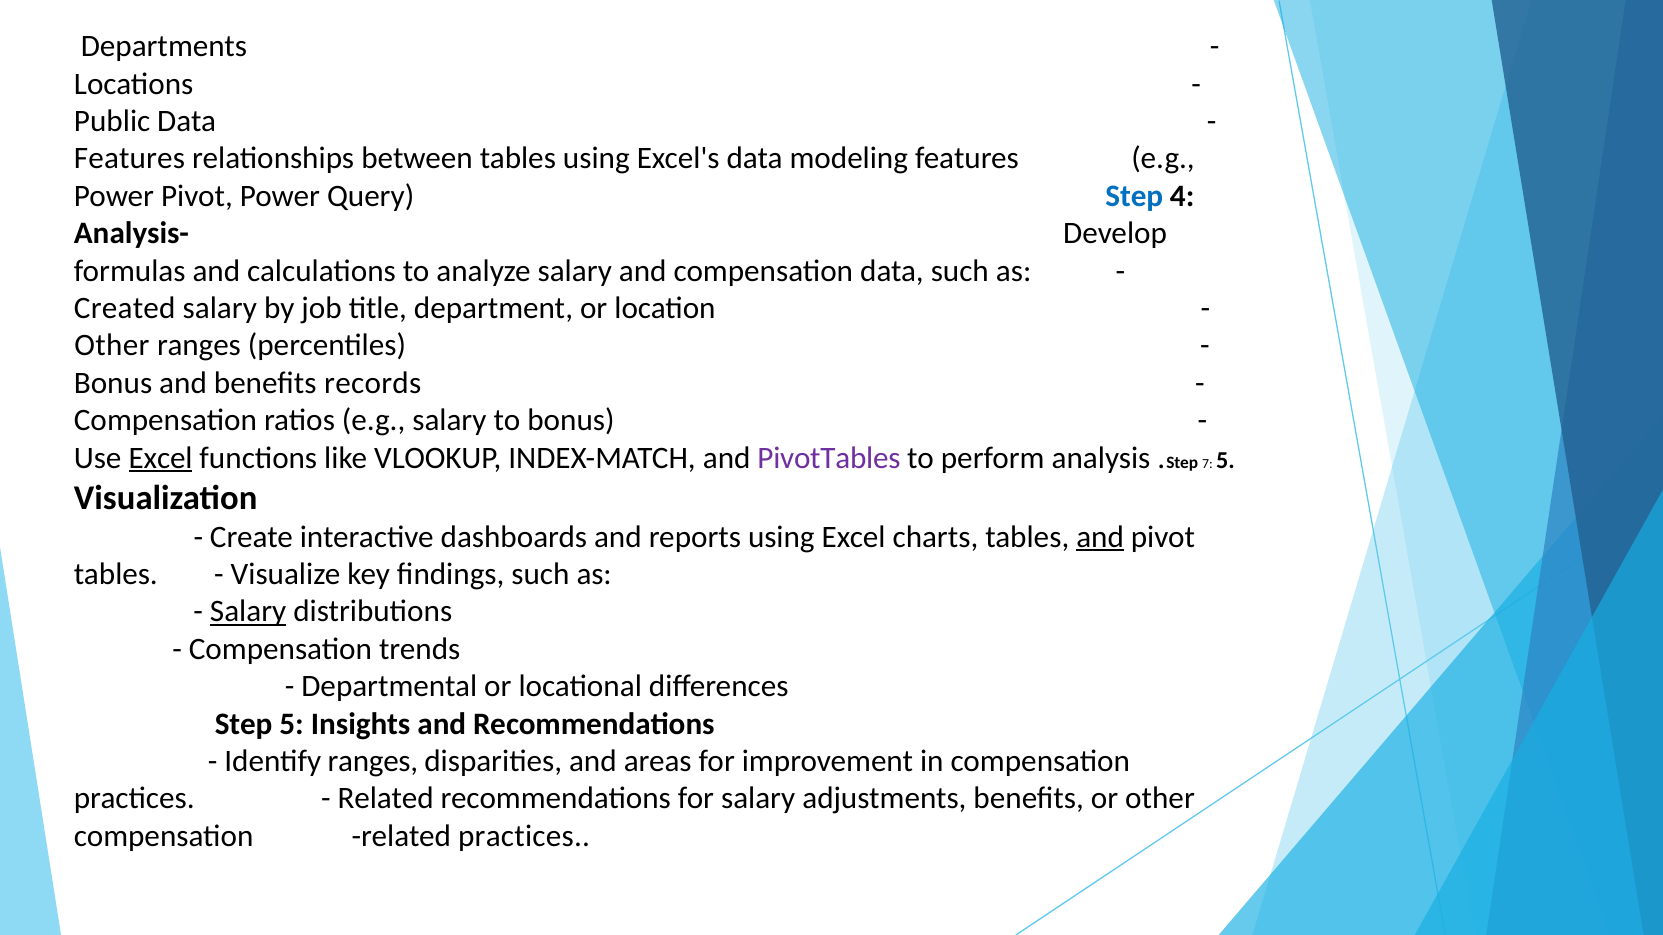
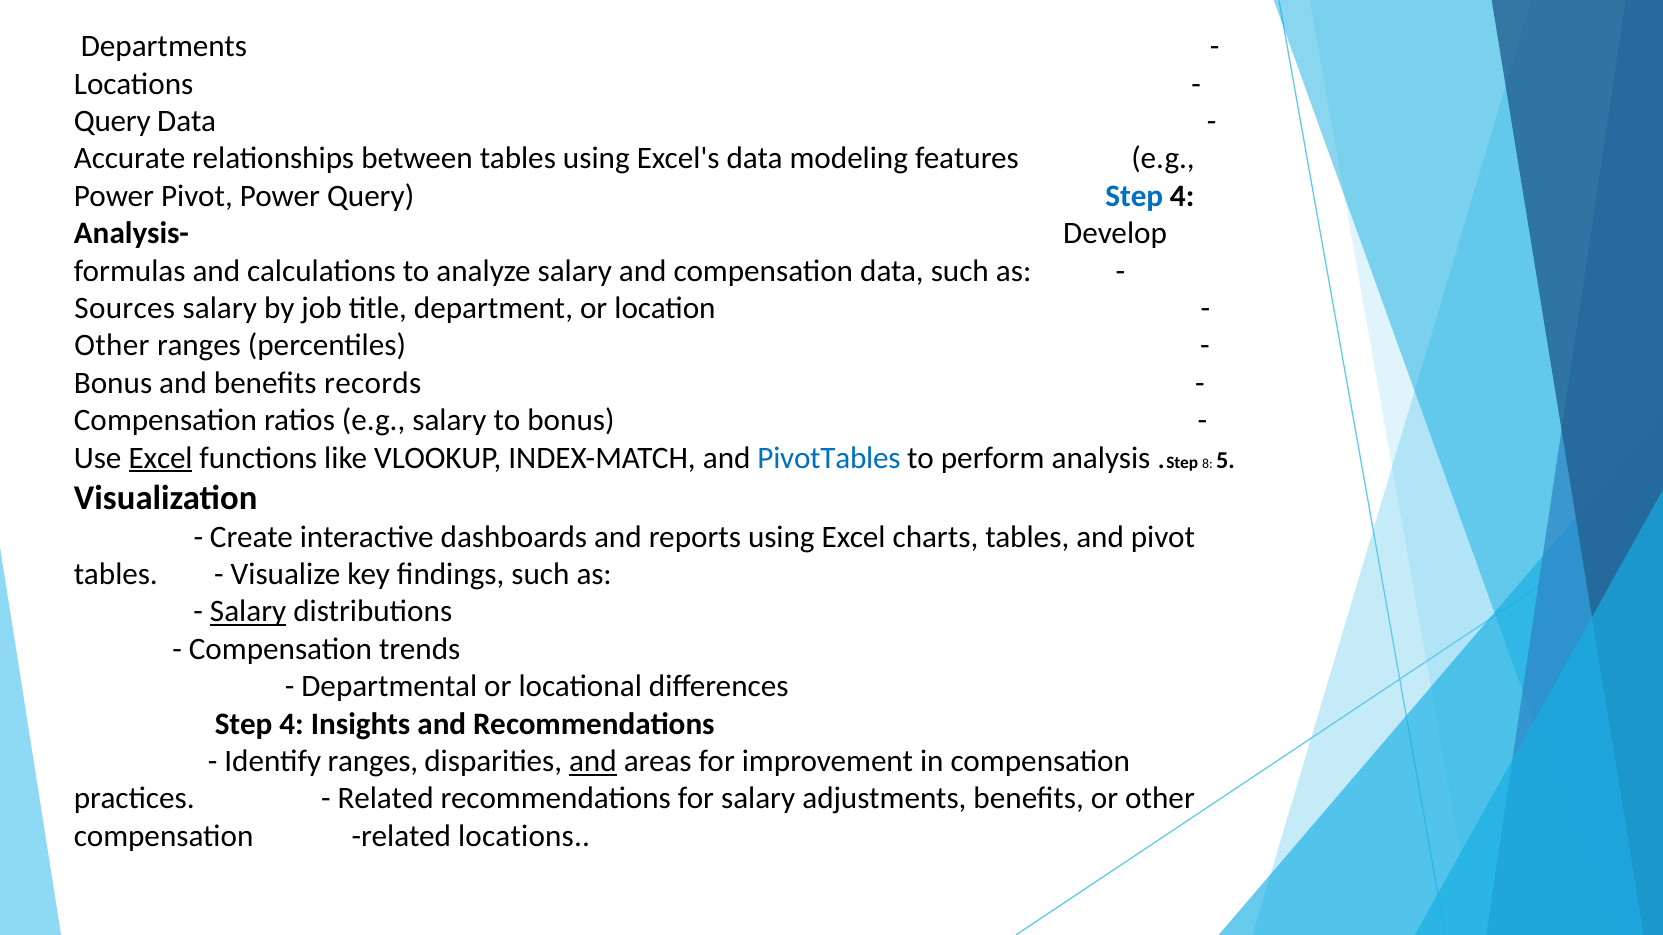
Public: Public -> Query (112, 121)
Features: Features -> Accurate (130, 159)
Created: Created -> Sources (125, 308)
PivotTables colour: purple -> blue (829, 458)
7: 7 -> 8 (1207, 464)
and underline: present -> none (1100, 537)
5: 5 -> 4 (292, 724)
and underline: none -> present (593, 762)
related practices: practices -> locations (524, 836)
